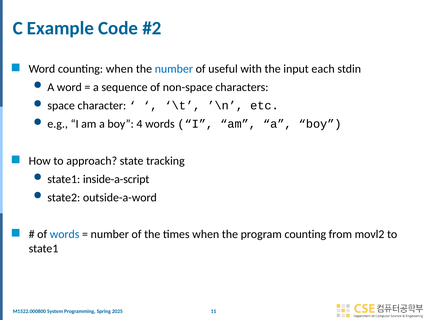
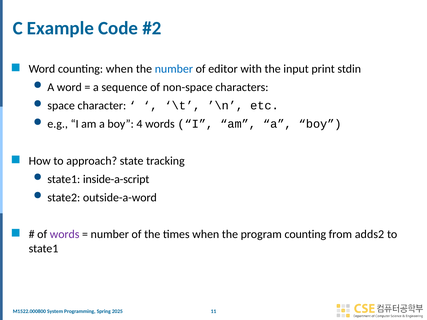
useful: useful -> editor (223, 69)
each: each -> print (323, 69)
words colour: blue -> purple (65, 234)
movl2: movl2 -> adds2 (369, 234)
